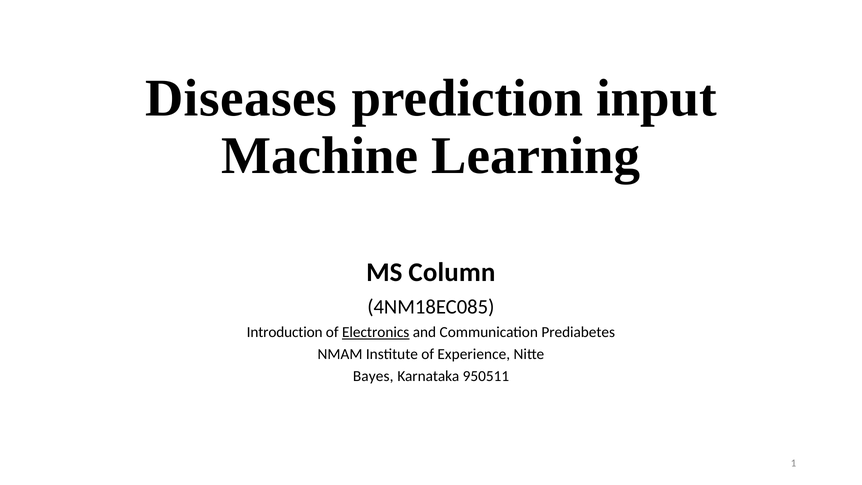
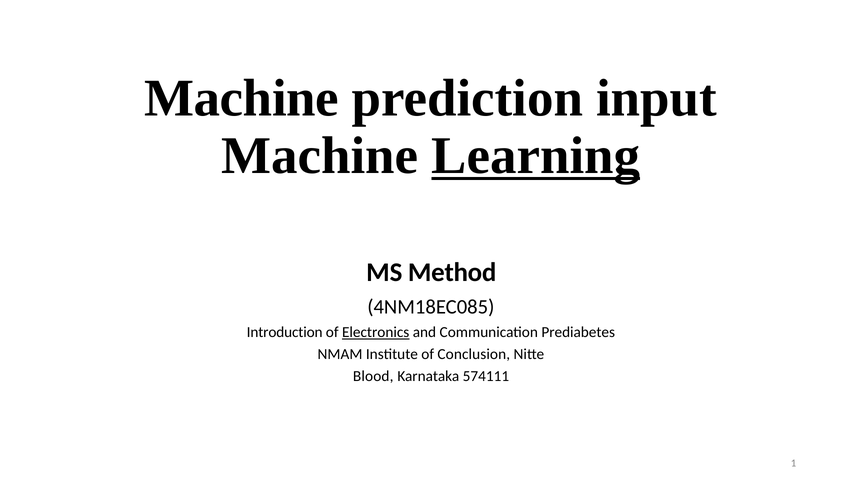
Diseases: Diseases -> Machine (242, 98)
Learning underline: none -> present (536, 156)
Column: Column -> Method (452, 272)
Experience: Experience -> Conclusion (474, 354)
Bayes: Bayes -> Blood (373, 376)
950511: 950511 -> 574111 (486, 376)
